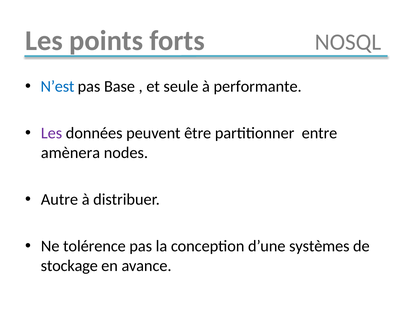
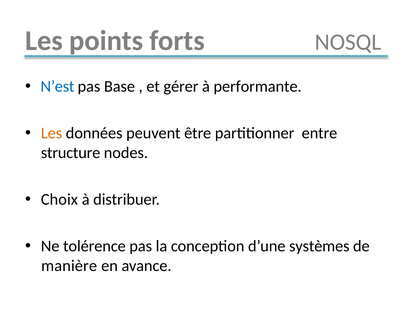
seule: seule -> gérer (181, 86)
Les colour: purple -> orange (51, 133)
amènera: amènera -> structure (71, 152)
Autre: Autre -> Choix (59, 199)
stockage: stockage -> manière (69, 265)
